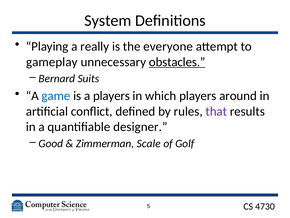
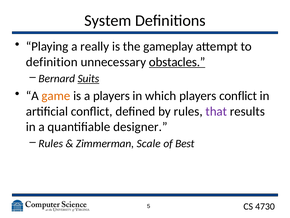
everyone: everyone -> gameplay (168, 46)
gameplay: gameplay -> definition (52, 62)
Suits underline: none -> present (88, 78)
game colour: blue -> orange (56, 96)
players around: around -> conflict (238, 96)
Good: Good -> Rules (51, 143)
Golf: Golf -> Best (185, 143)
